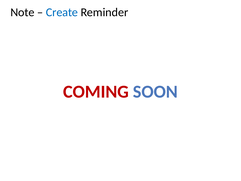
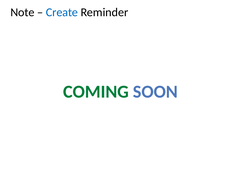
COMING colour: red -> green (96, 92)
